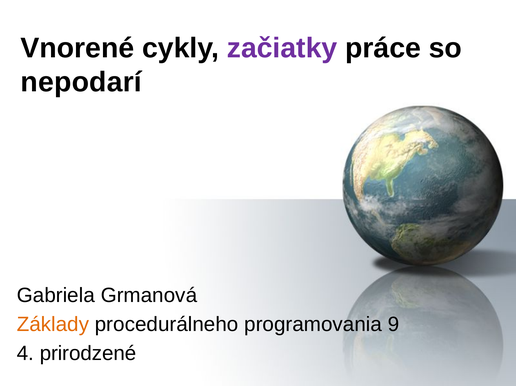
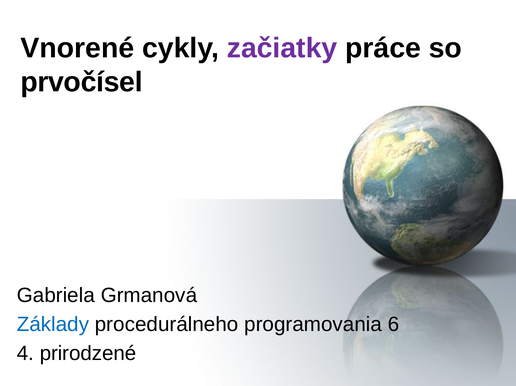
nepodarí: nepodarí -> prvočísel (81, 82)
Základy colour: orange -> blue (53, 324)
9: 9 -> 6 (394, 324)
